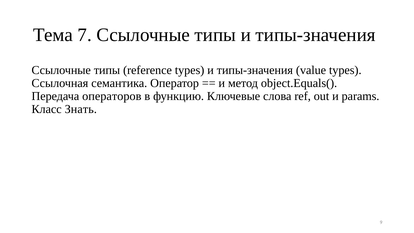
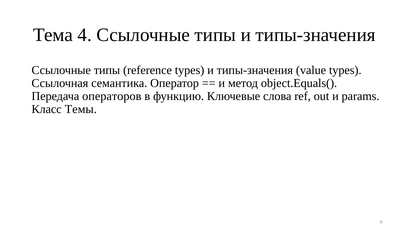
7: 7 -> 4 (85, 35)
Знать: Знать -> Темы (81, 109)
